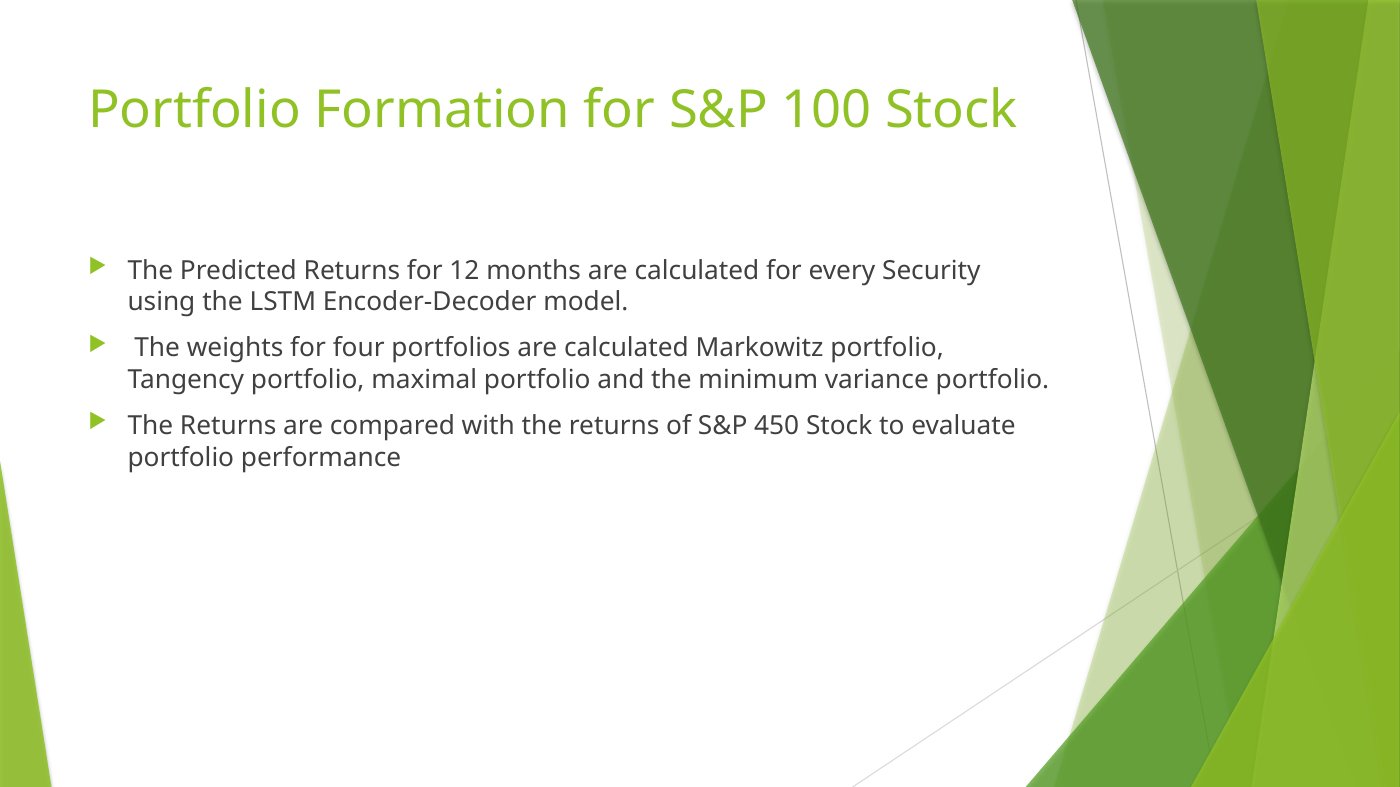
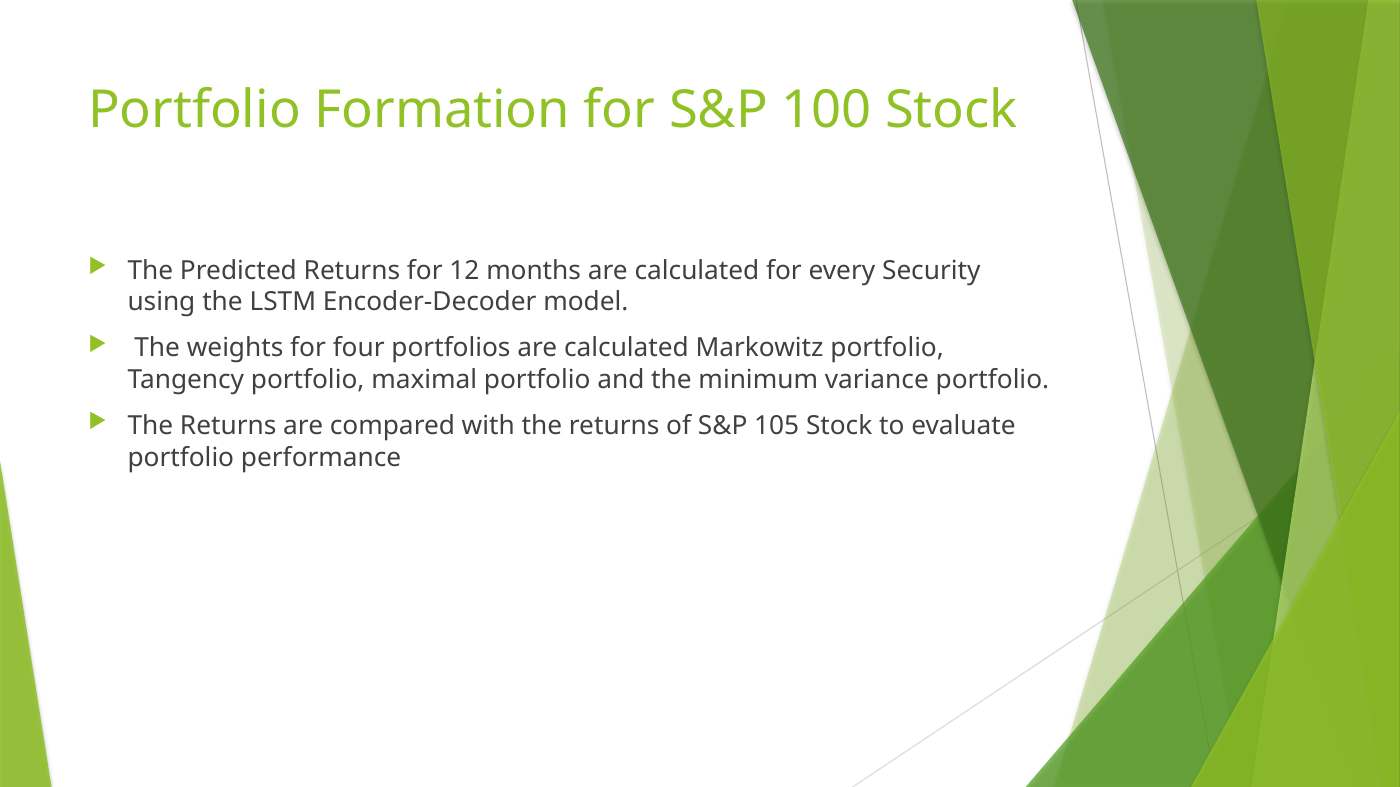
450: 450 -> 105 (777, 426)
